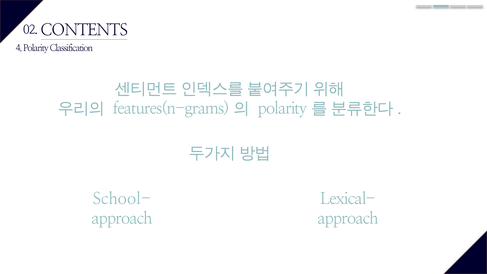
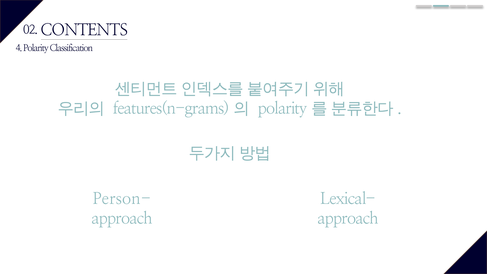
School-: School- -> Person- (122, 199)
